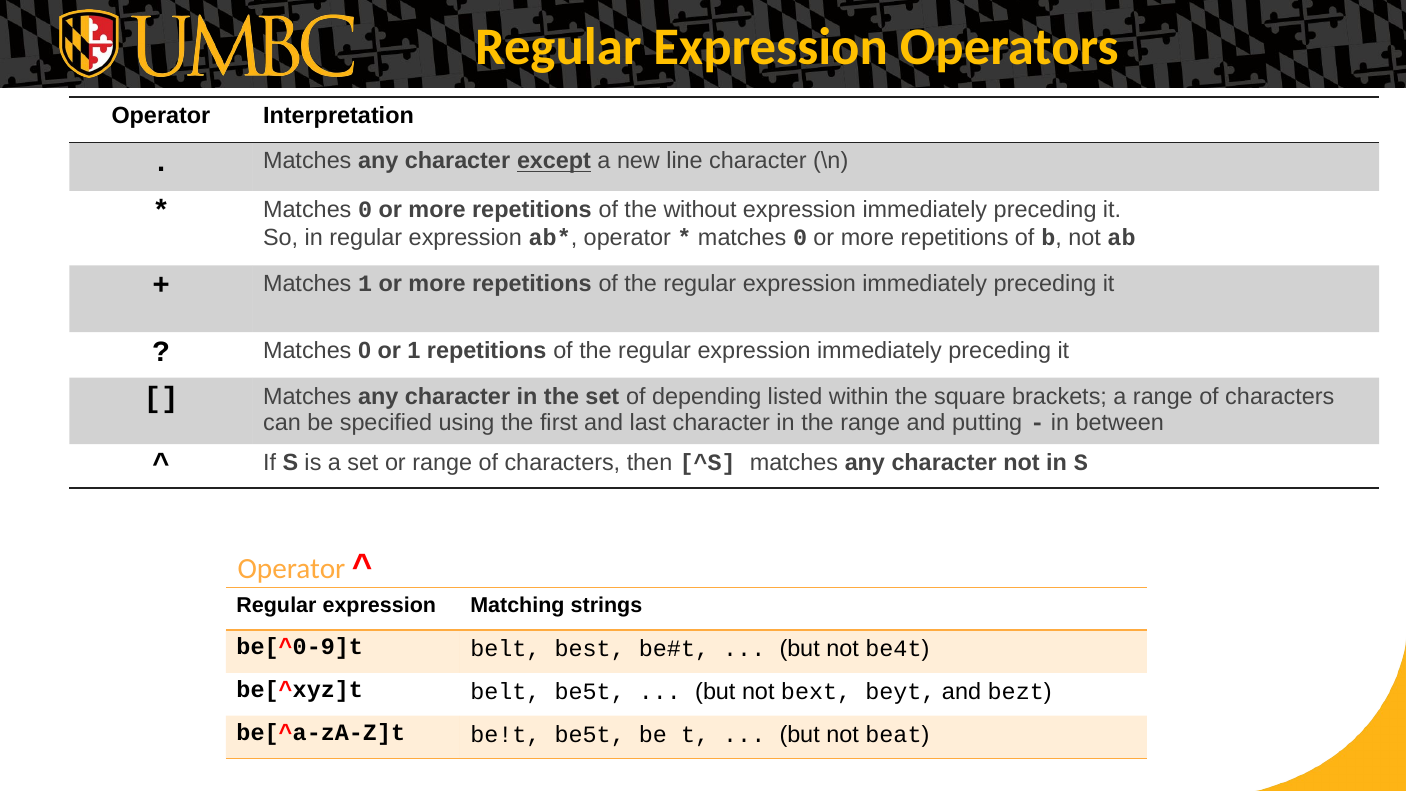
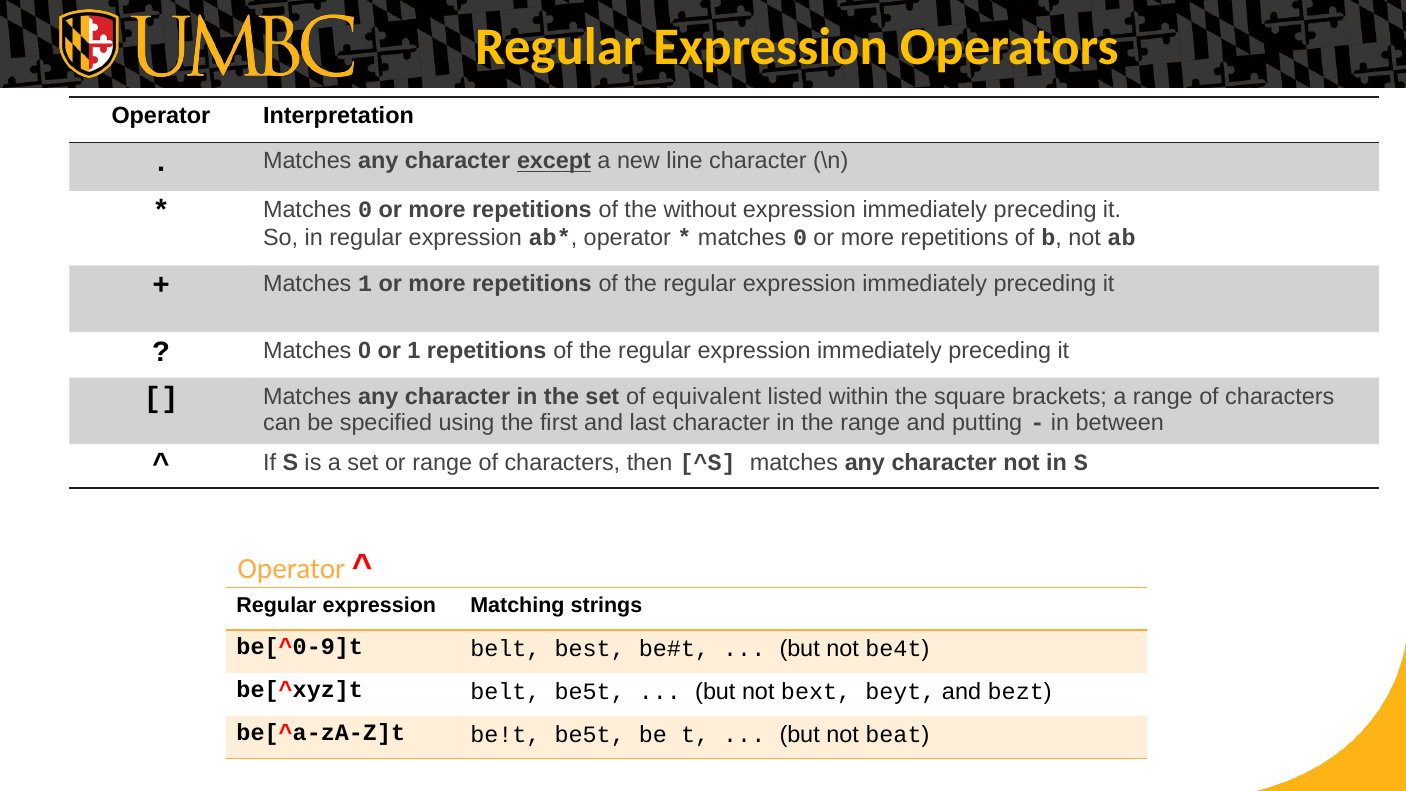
depending: depending -> equivalent (707, 397)
